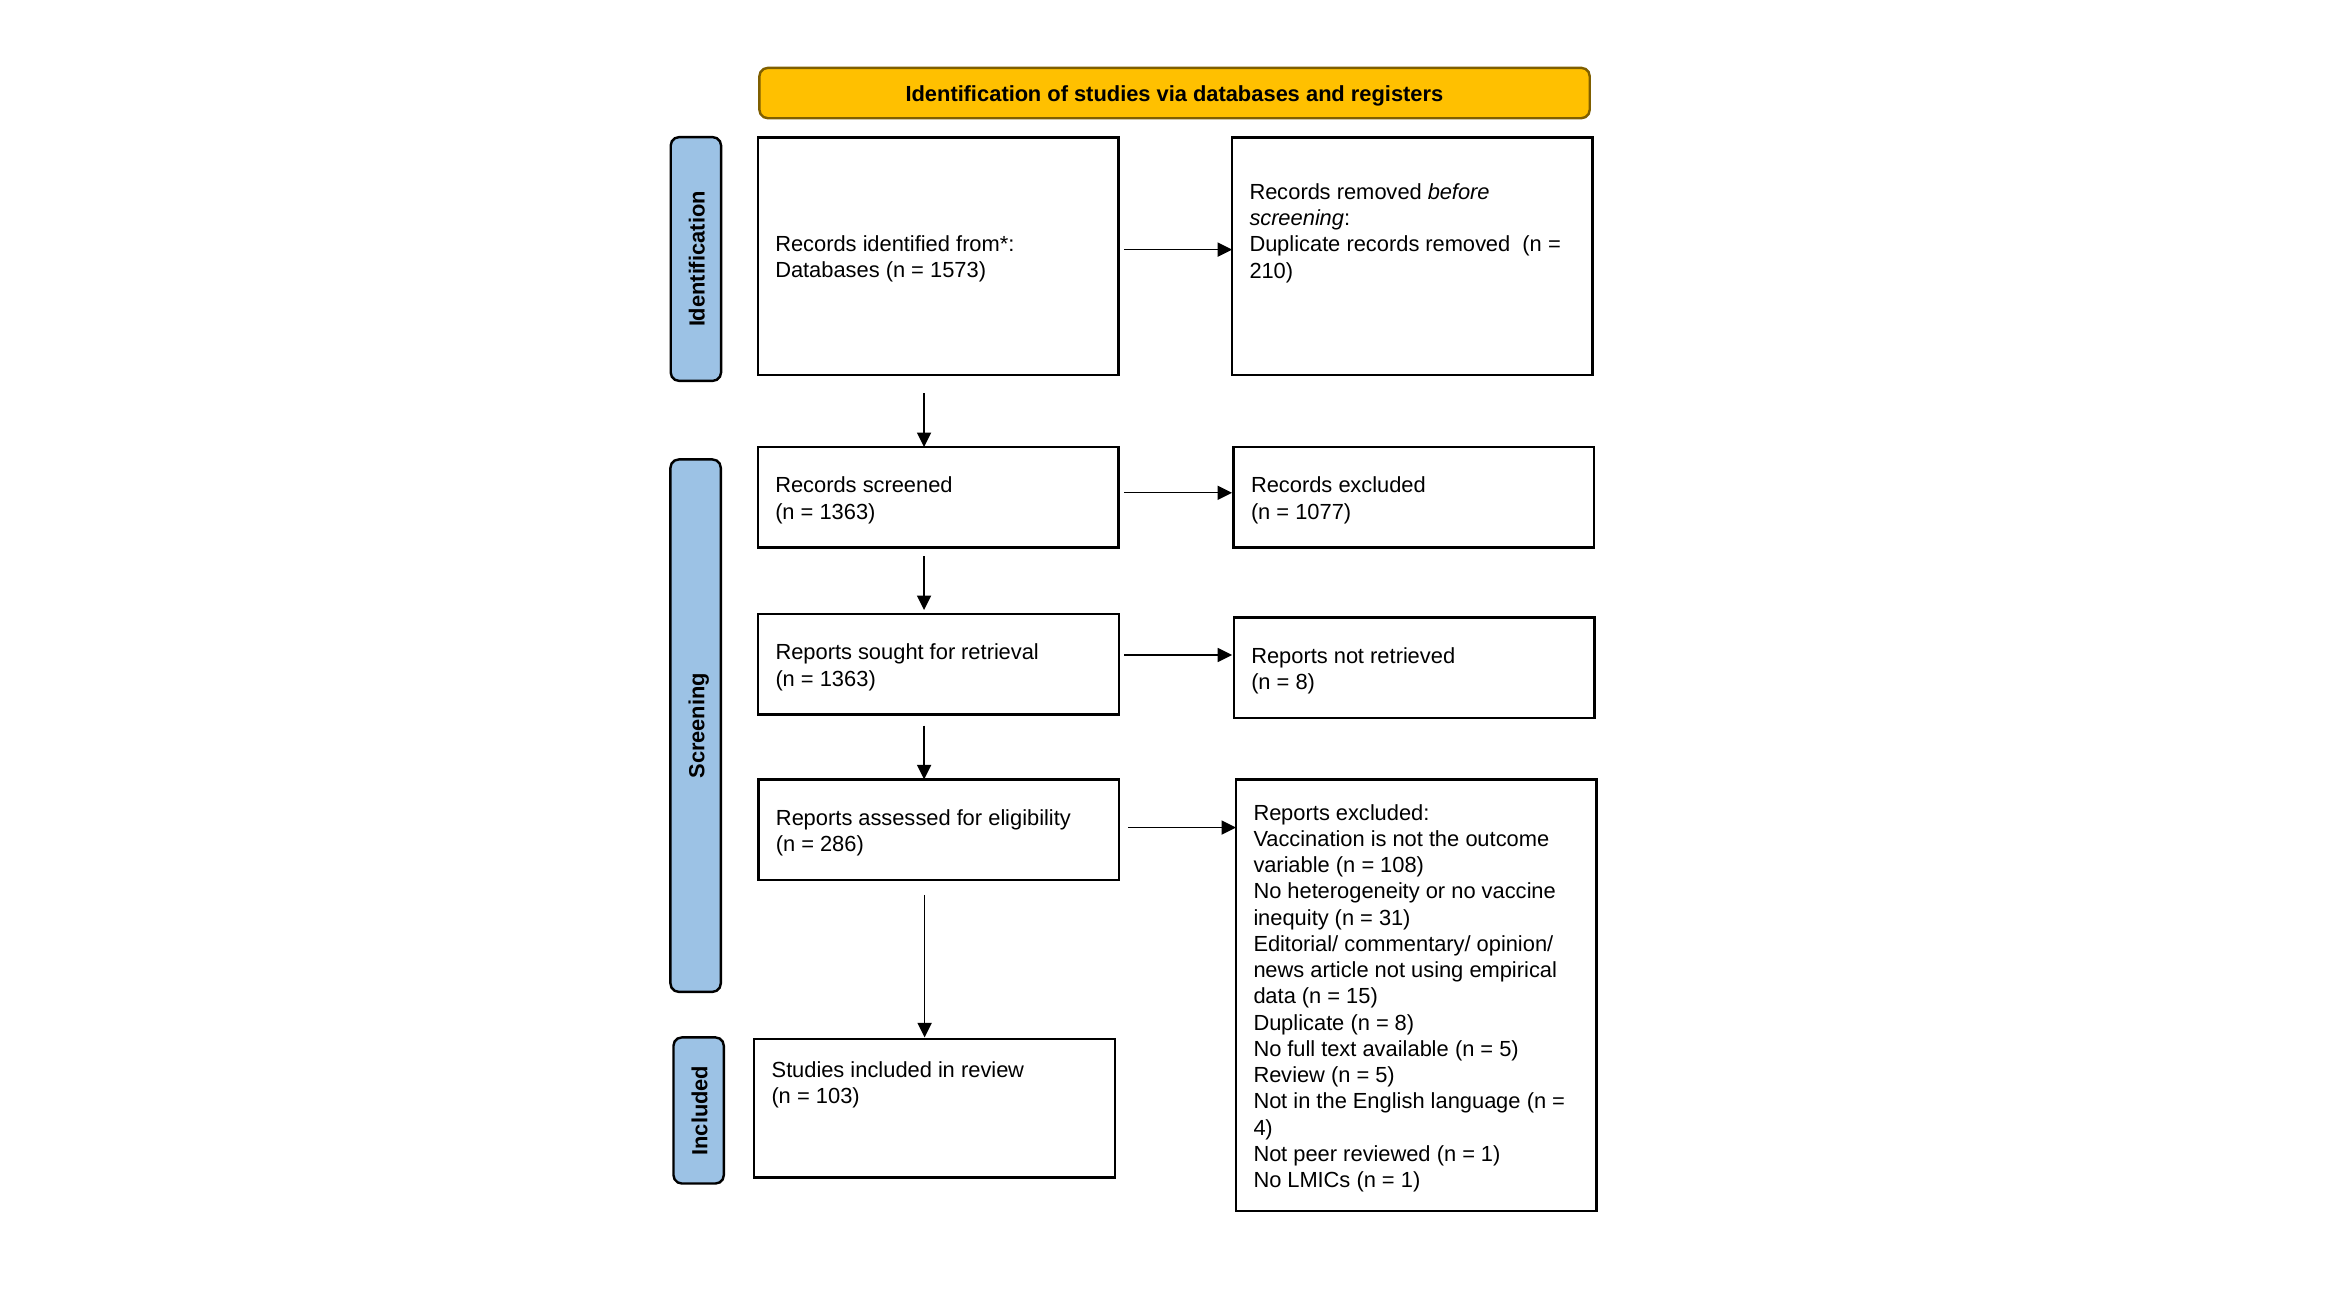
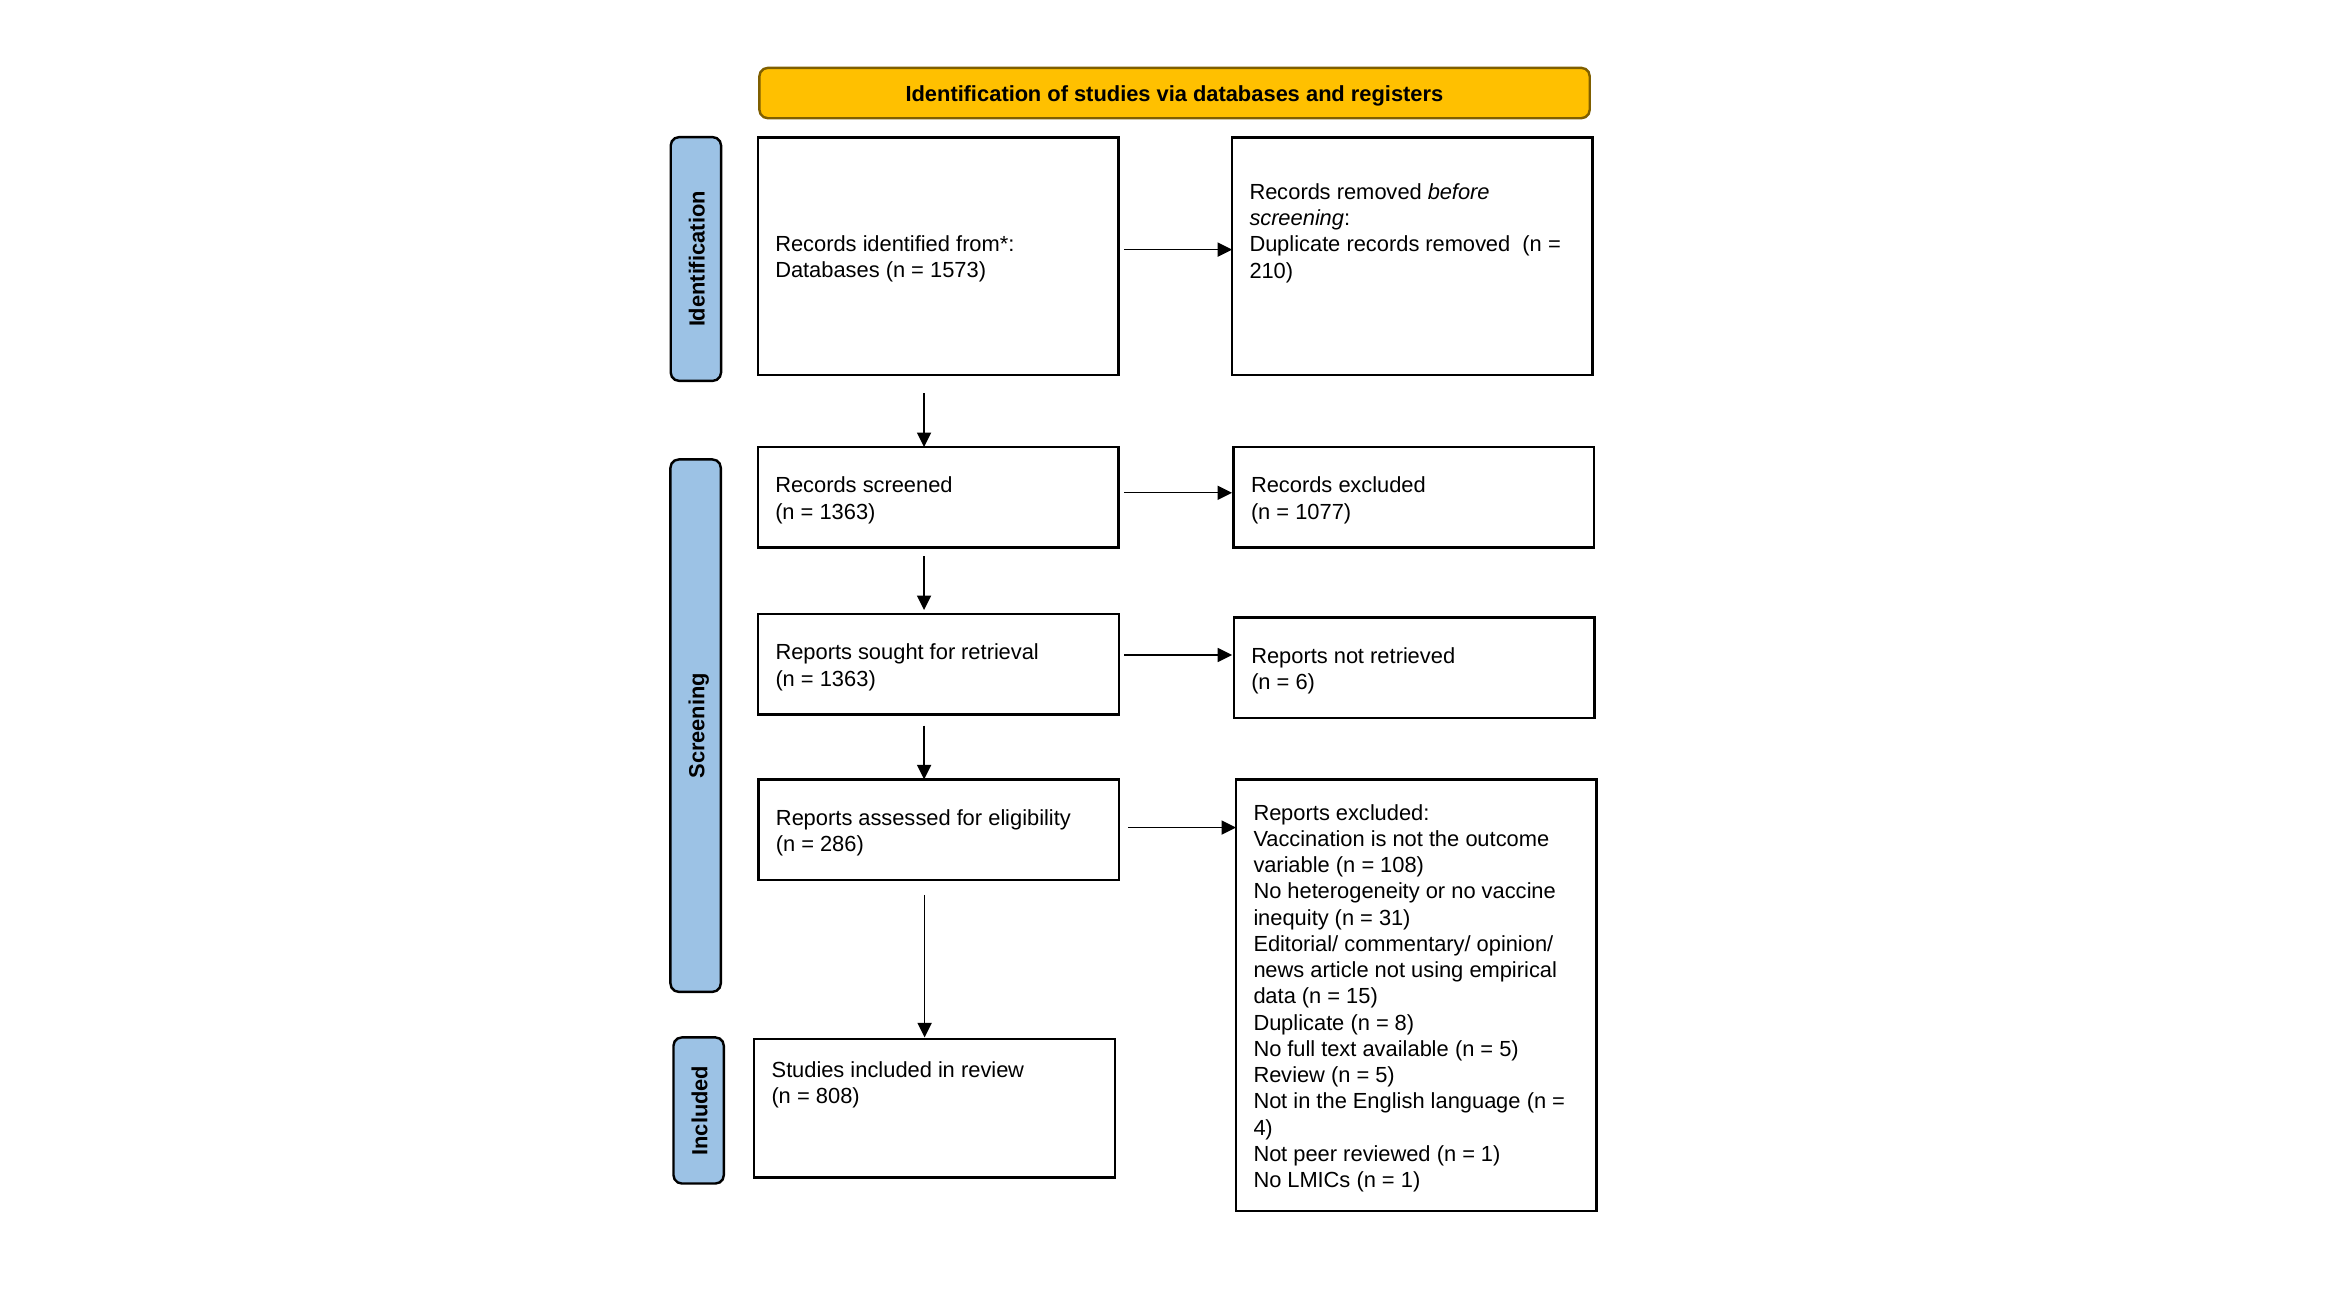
8: 8 -> 6 (1305, 683)
103: 103 -> 808 (838, 1097)
